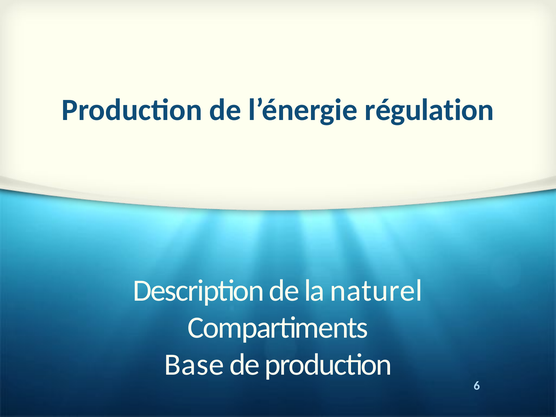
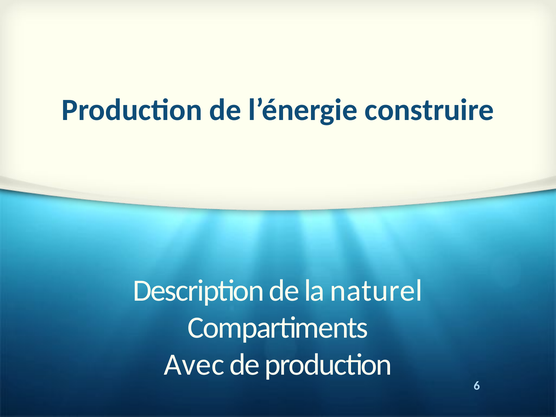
régulation: régulation -> construire (429, 110)
Base: Base -> Avec (194, 365)
